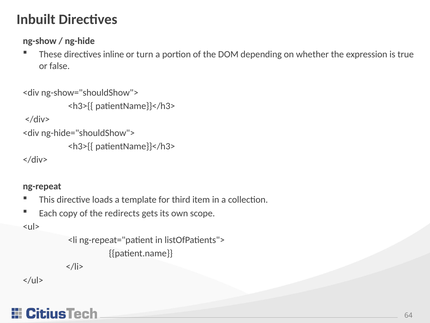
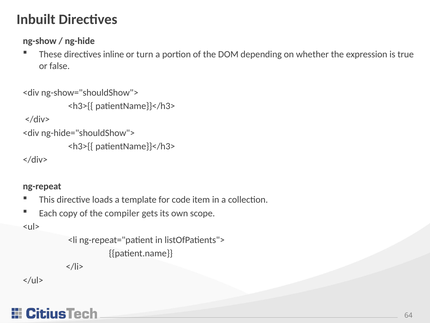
third: third -> code (181, 200)
redirects: redirects -> compiler (122, 213)
